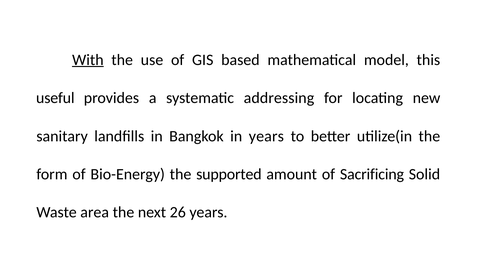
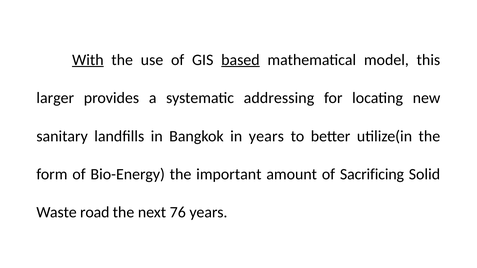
based underline: none -> present (240, 60)
useful: useful -> larger (55, 98)
supported: supported -> important (229, 174)
area: area -> road (95, 213)
26: 26 -> 76 (178, 213)
